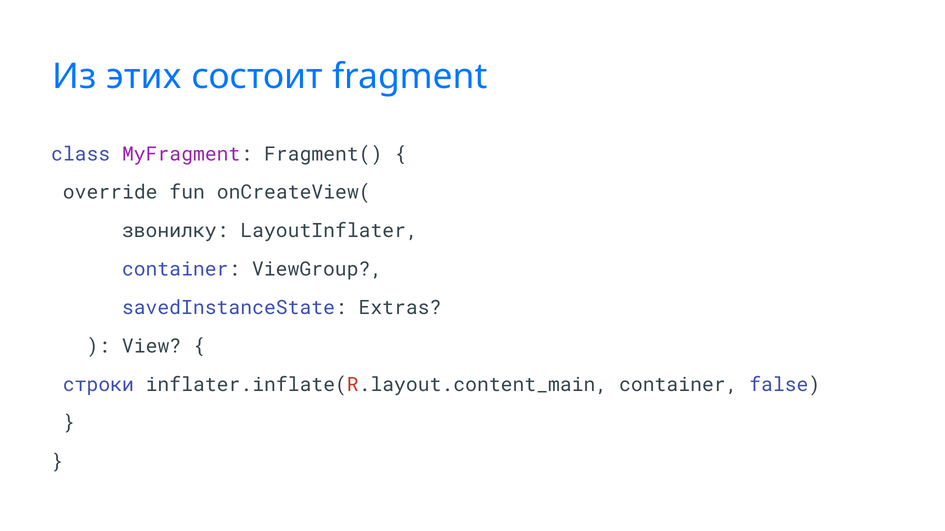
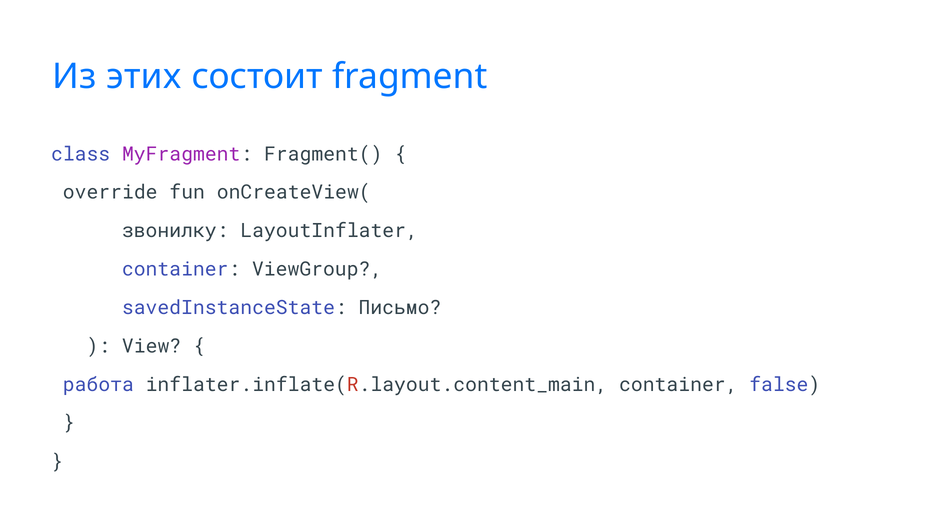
Extras: Extras -> Письмо (400, 308)
строки: строки -> работа (98, 385)
